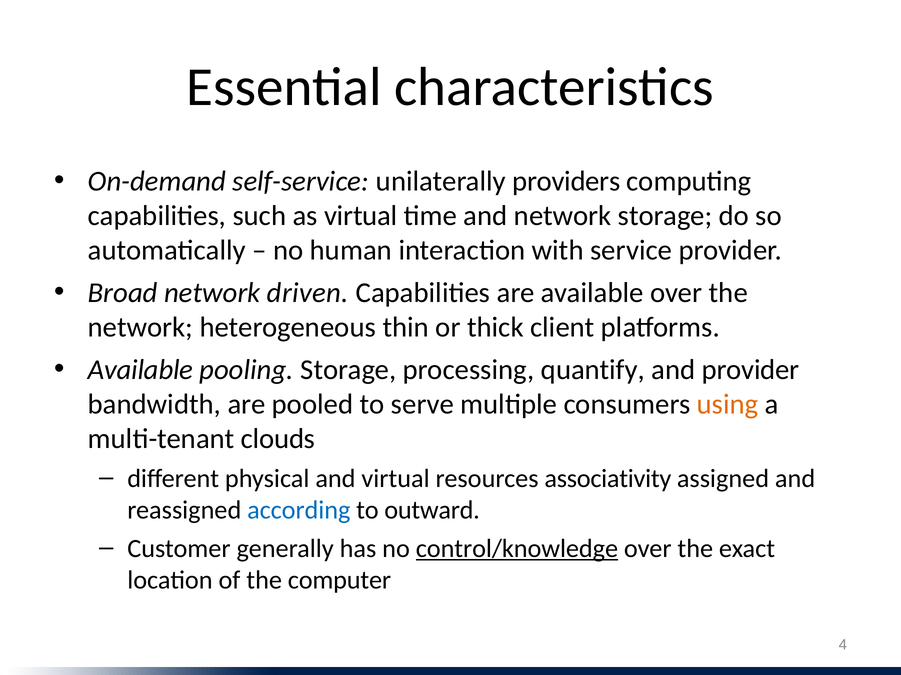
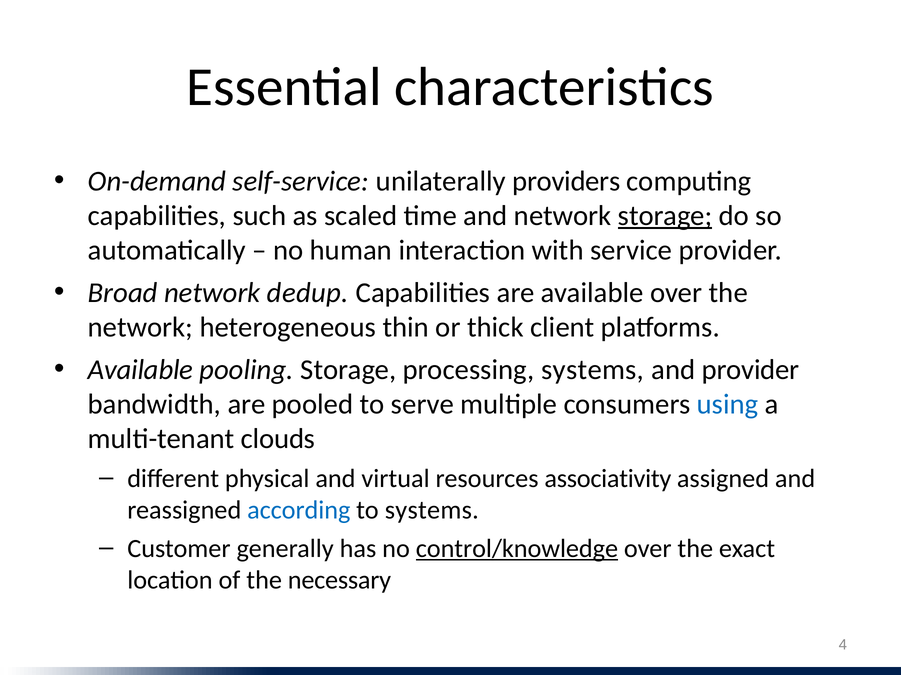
as virtual: virtual -> scaled (361, 216)
storage underline: none -> present (665, 216)
driven: driven -> dedup (308, 293)
processing quantify: quantify -> systems (593, 370)
using colour: orange -> blue (728, 405)
to outward: outward -> systems (432, 511)
computer: computer -> necessary (339, 581)
